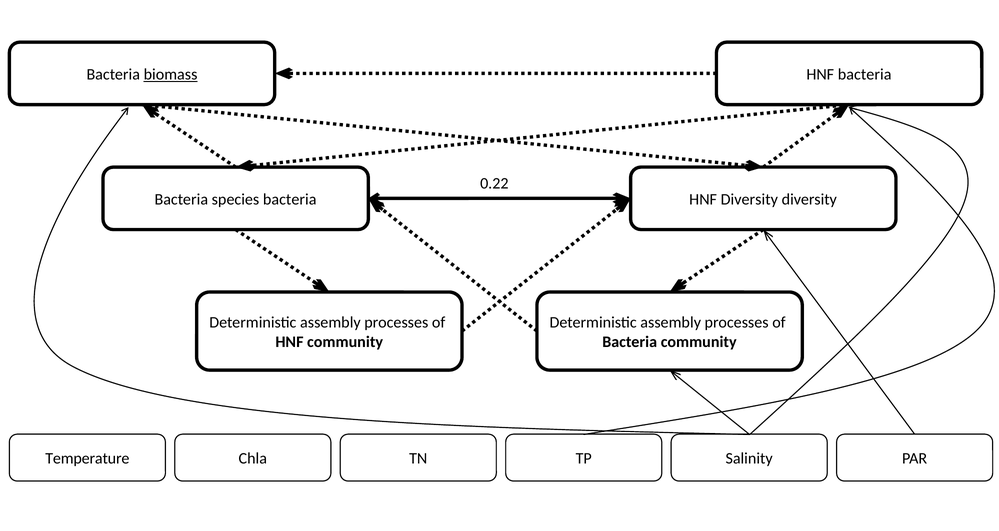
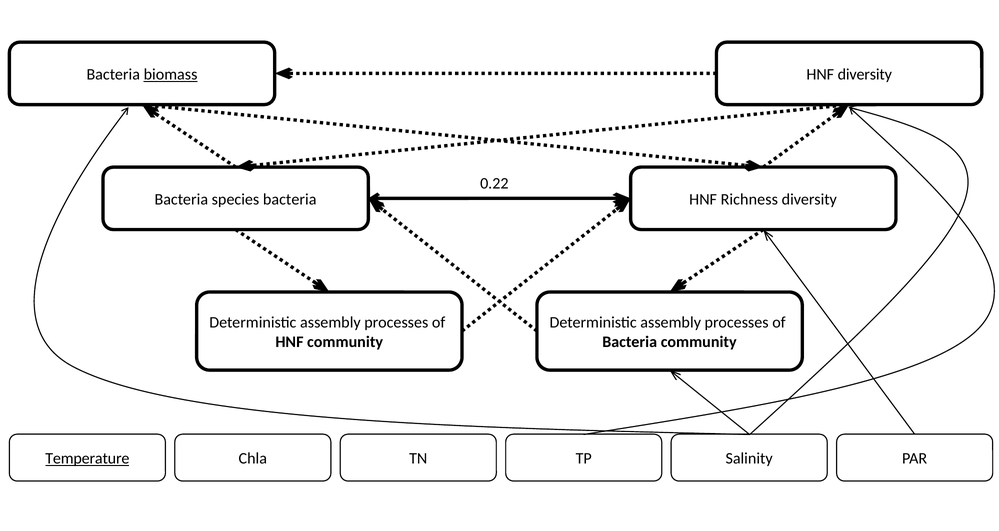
HNF bacteria: bacteria -> diversity (865, 74)
HNF Diversity: Diversity -> Richness (749, 199)
Temperature underline: none -> present (87, 458)
